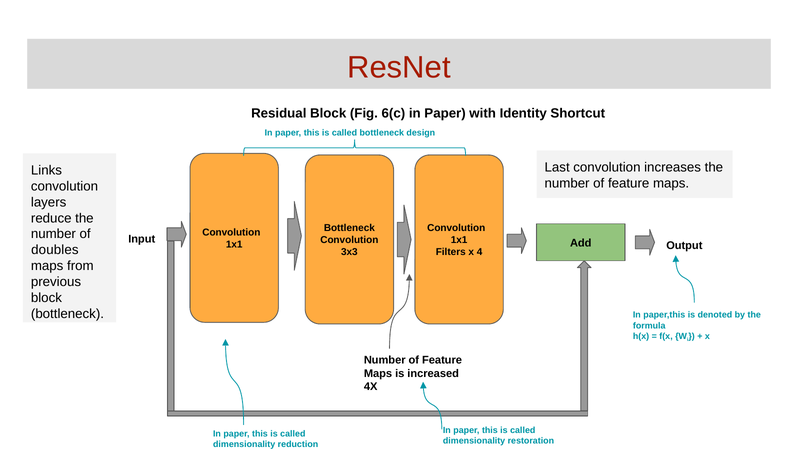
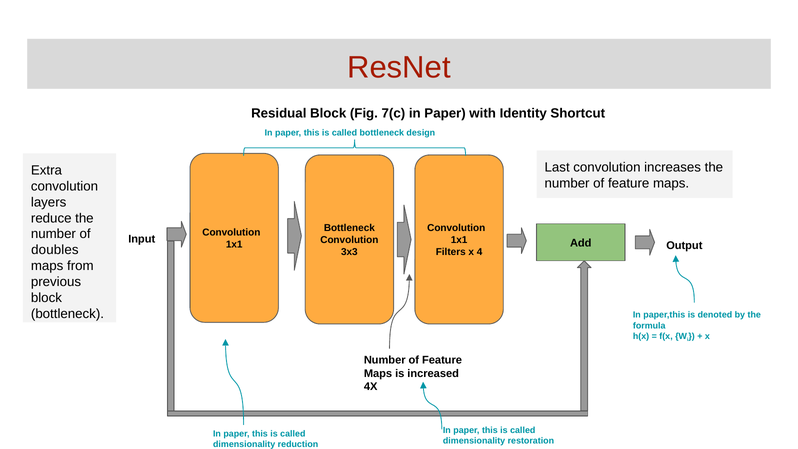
6(c: 6(c -> 7(c (393, 113)
Links: Links -> Extra (46, 170)
